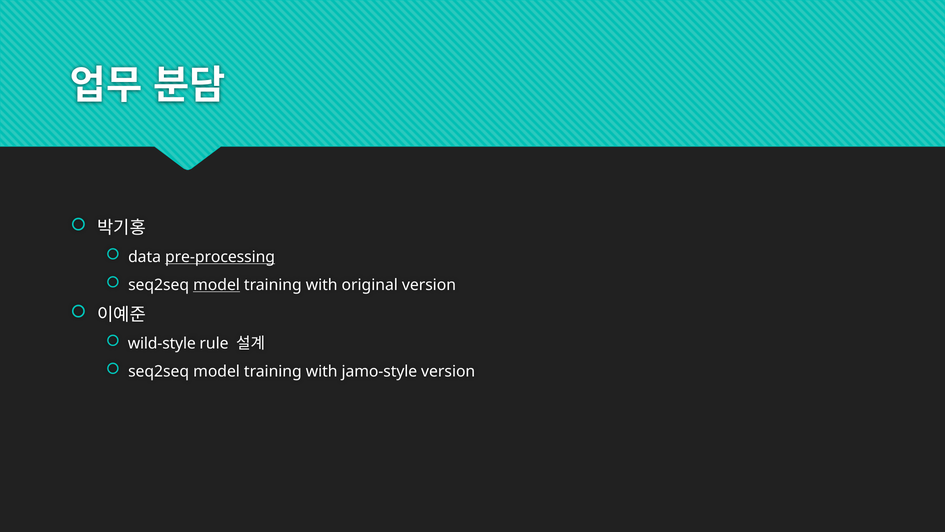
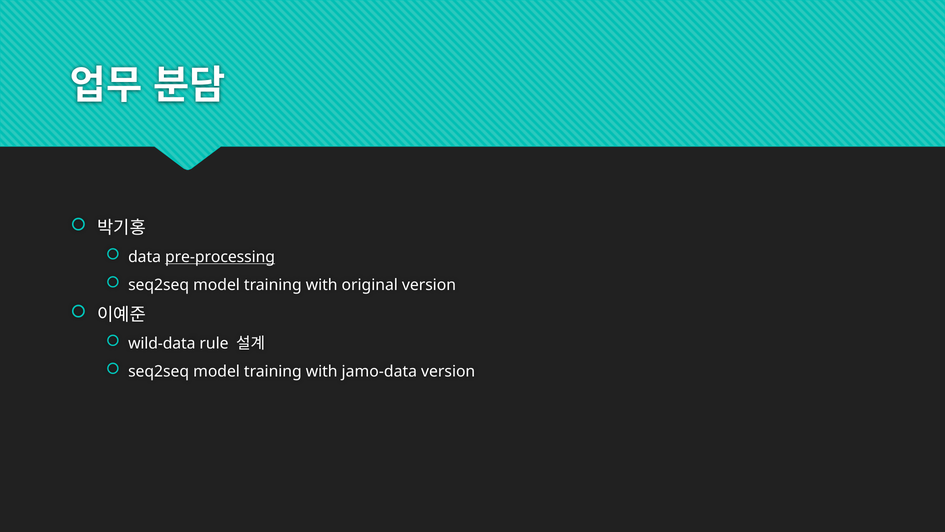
model underline: present -> none (217, 285)
wild-style: wild-style -> wild-data (162, 343)
jamo-style: jamo-style -> jamo-data (379, 371)
